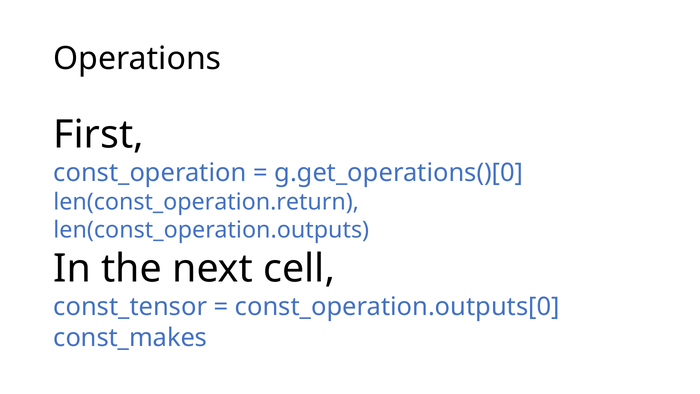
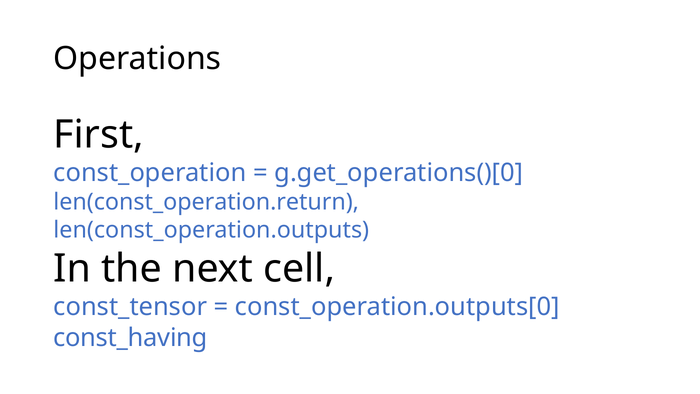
const_makes: const_makes -> const_having (130, 337)
